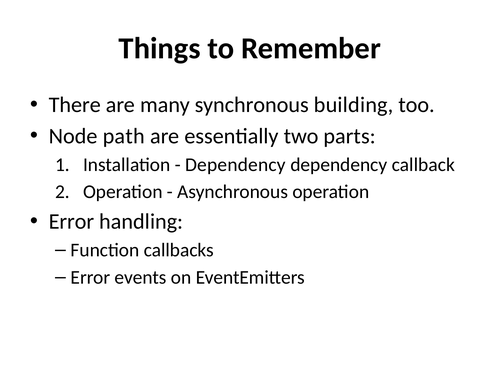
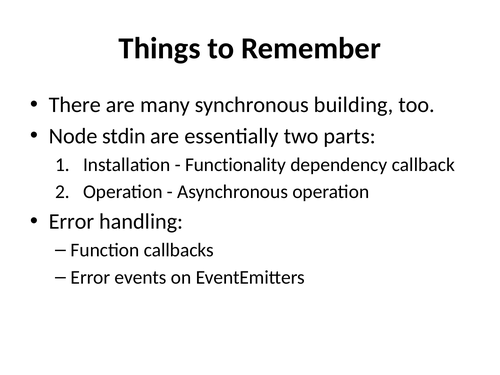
path: path -> stdin (124, 136)
Dependency: Dependency -> Functionality (236, 165)
